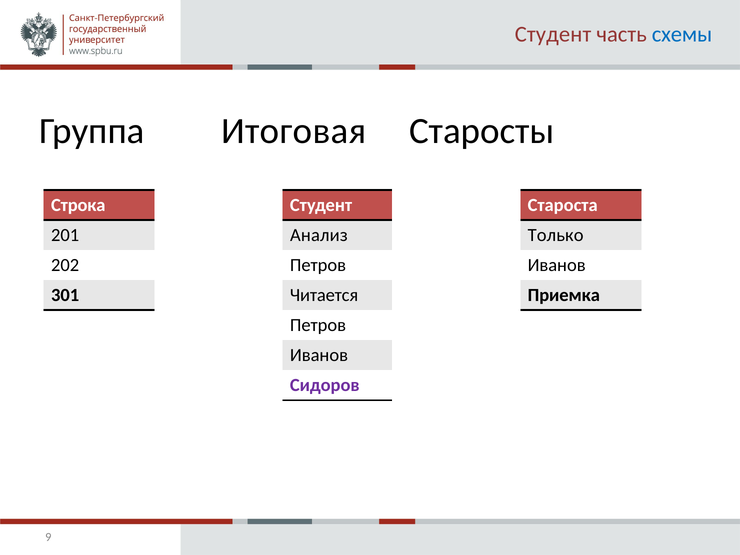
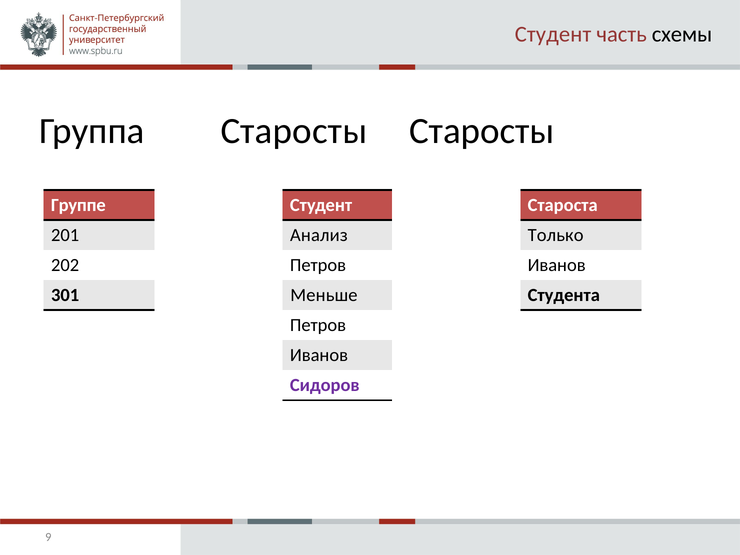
схемы colour: blue -> black (682, 34)
Группа Итоговая: Итоговая -> Старосты (294, 131)
Строка: Строка -> Группе (78, 205)
Читается: Читается -> Меньше (324, 295)
Приемка: Приемка -> Студента (564, 295)
